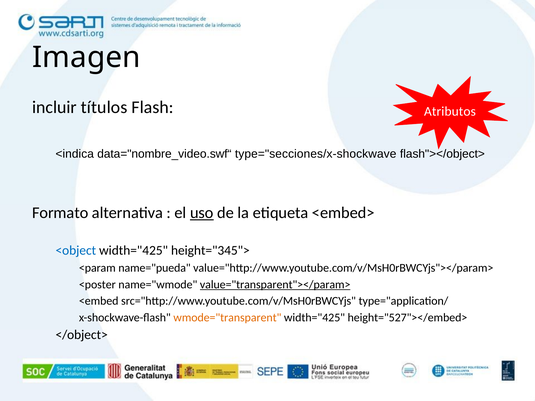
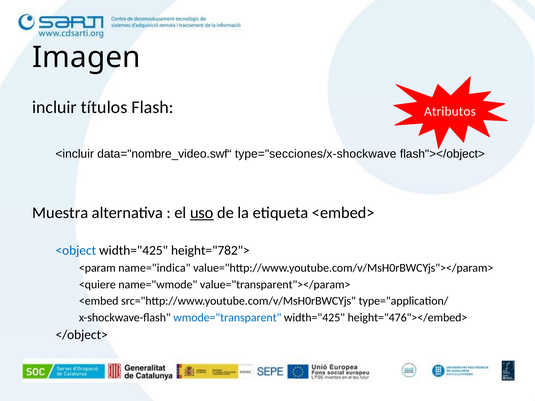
<indica: <indica -> <incluir (75, 154)
Formato: Formato -> Muestra (60, 213)
height="345">: height="345"> -> height="782"> (210, 251)
name="pueda: name="pueda -> name="indica (154, 268)
<poster: <poster -> <quiere (97, 285)
value="transparent"></param> underline: present -> none (275, 285)
wmode="transparent colour: orange -> blue (227, 318)
height="527"></embed>: height="527"></embed> -> height="476"></embed> (407, 318)
